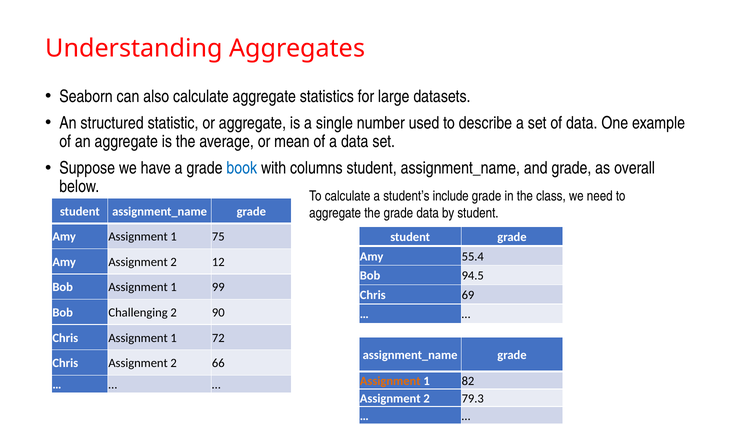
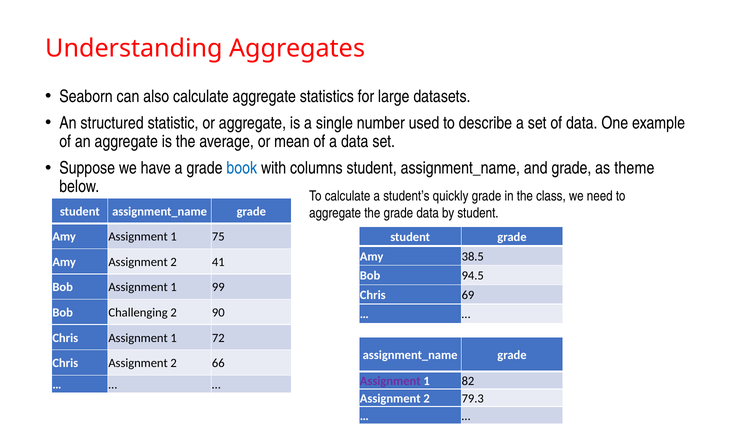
overall: overall -> theme (634, 168)
include: include -> quickly (451, 196)
55.4: 55.4 -> 38.5 (473, 257)
12: 12 -> 41 (218, 262)
Assignment colour: orange -> purple (390, 381)
